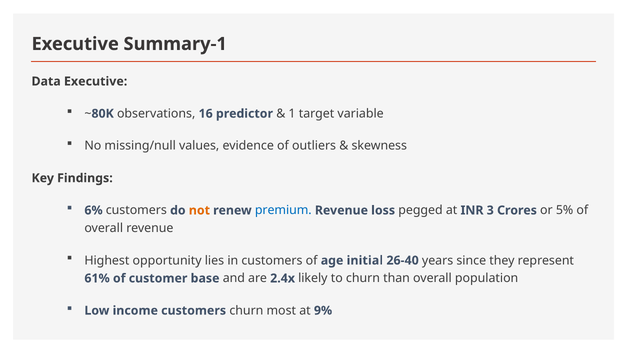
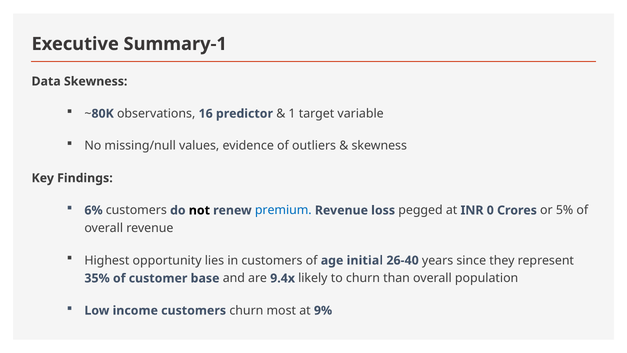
Data Executive: Executive -> Skewness (96, 81)
not colour: orange -> black (199, 210)
3: 3 -> 0 (490, 210)
61%: 61% -> 35% (97, 278)
2.4x: 2.4x -> 9.4x (283, 278)
